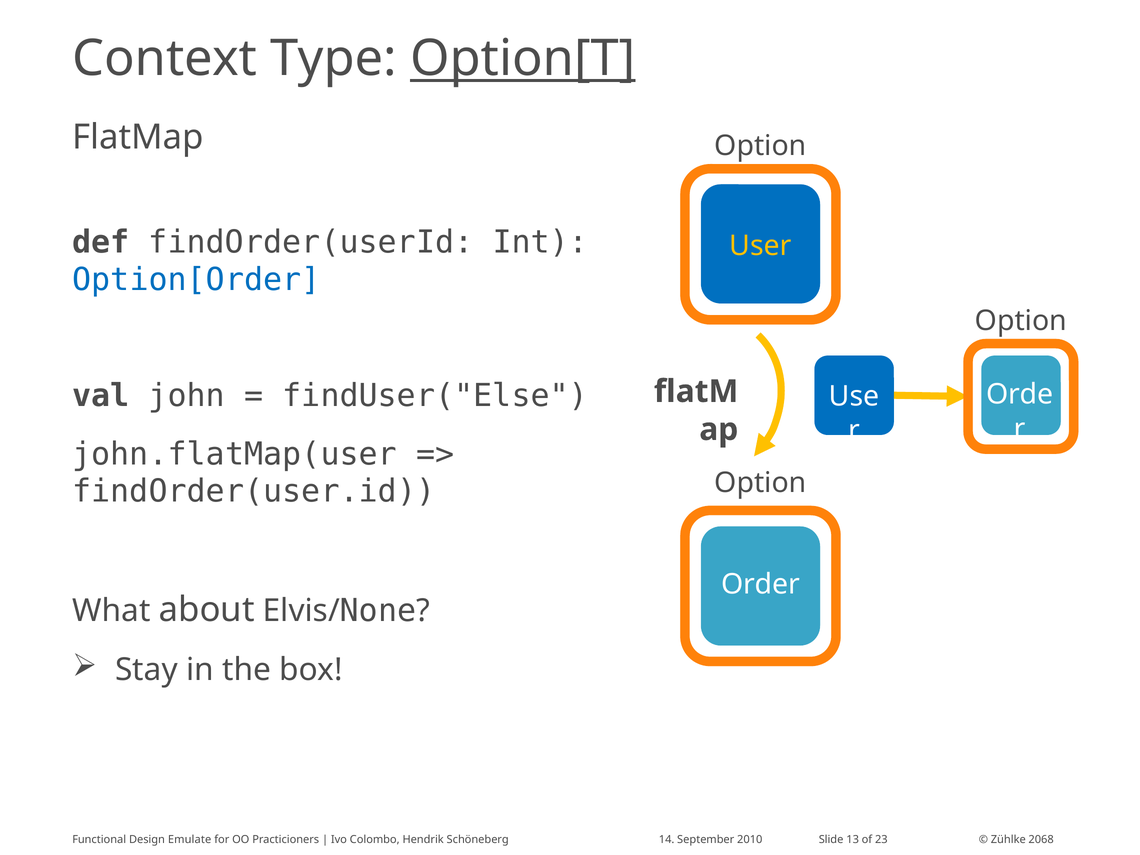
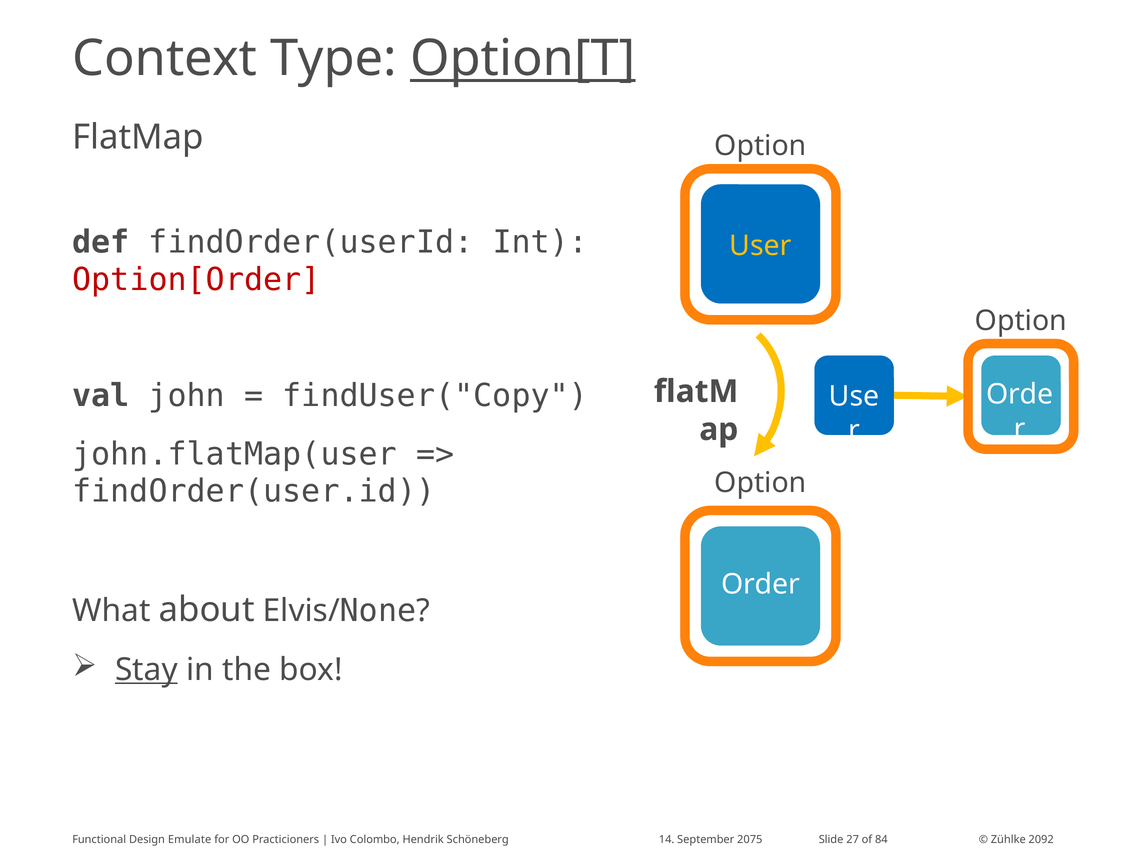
Option[Order colour: blue -> red (196, 280)
findUser("Else: findUser("Else -> findUser("Copy (435, 396)
Stay underline: none -> present (146, 670)
2010: 2010 -> 2075 (750, 839)
13: 13 -> 27 (853, 839)
23: 23 -> 84 (881, 839)
2068: 2068 -> 2092 (1041, 839)
